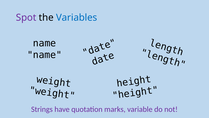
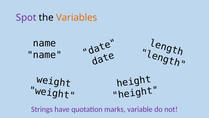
Variables colour: blue -> orange (77, 18)
